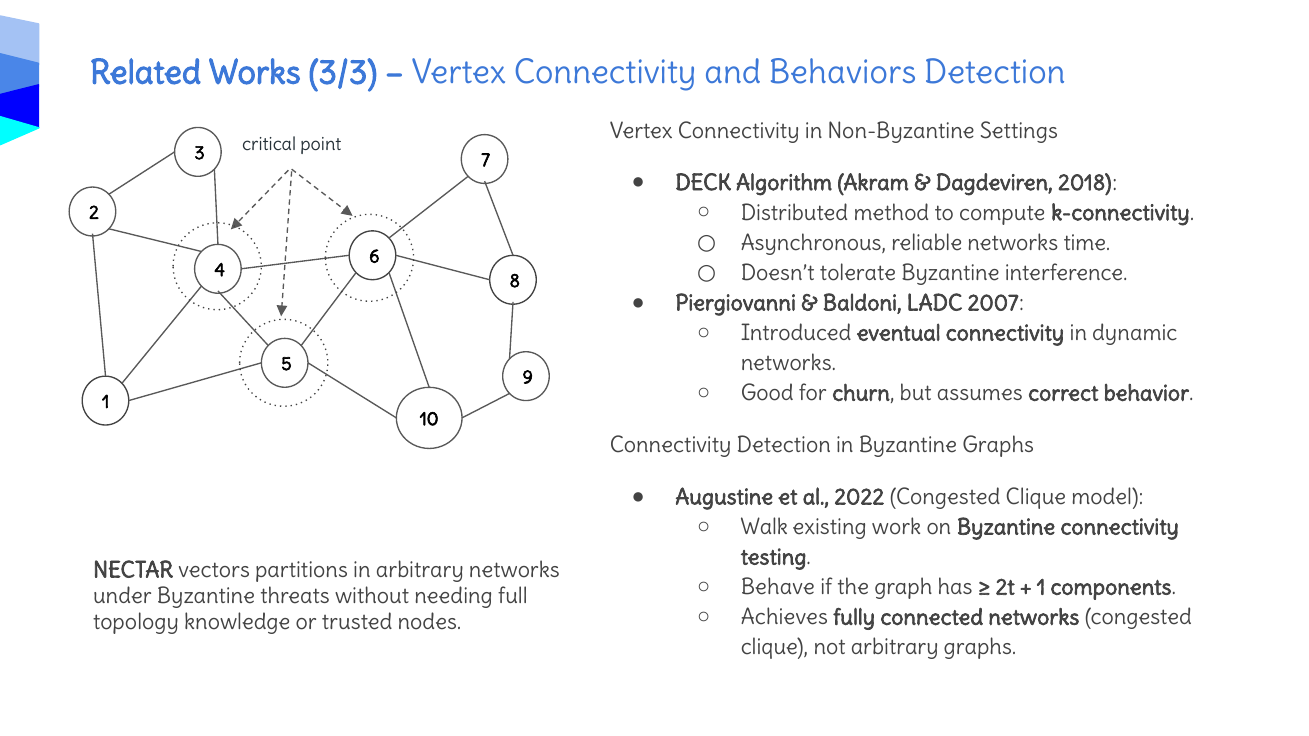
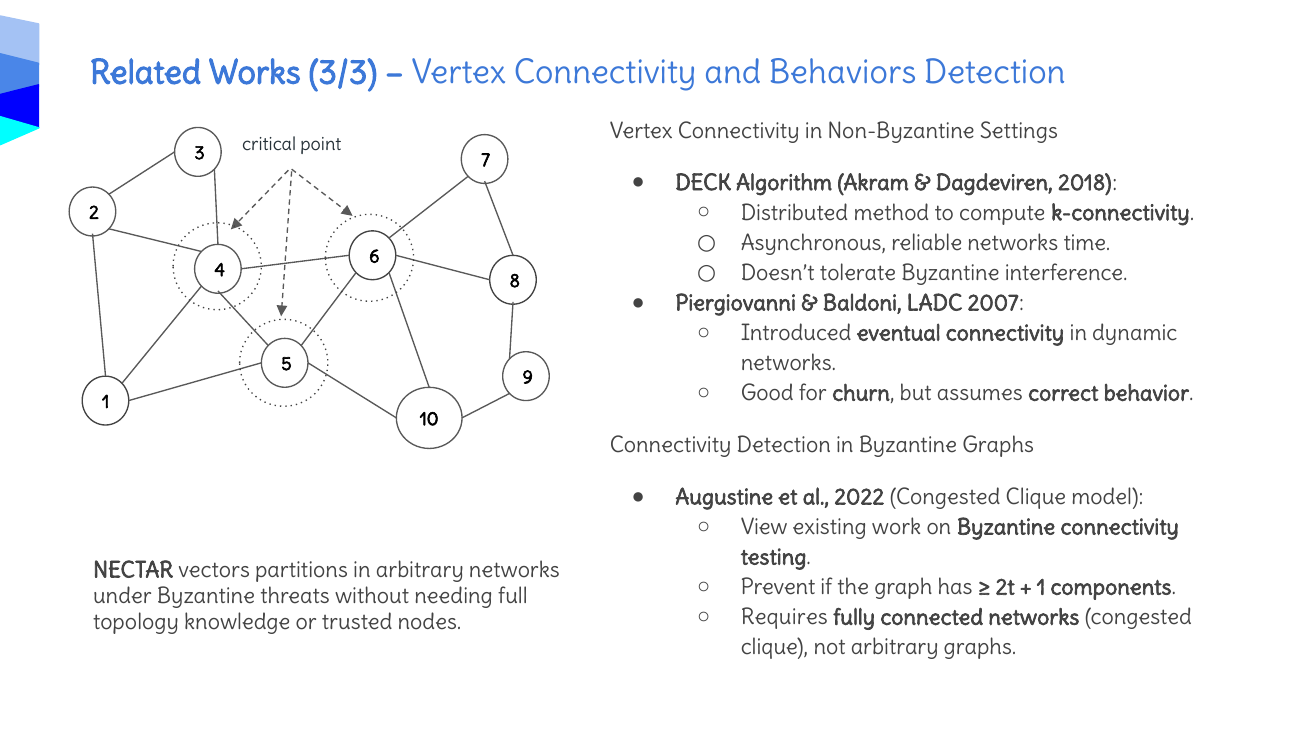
Walk: Walk -> View (764, 527)
Behave: Behave -> Prevent (778, 588)
Achieves: Achieves -> Requires (784, 618)
